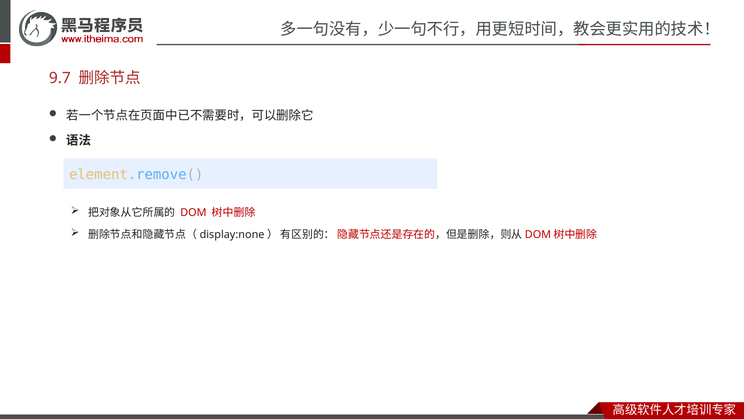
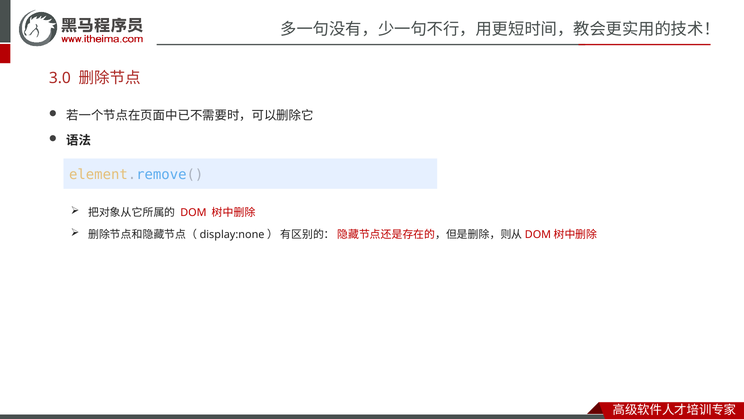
9.7: 9.7 -> 3.0 (60, 78)
